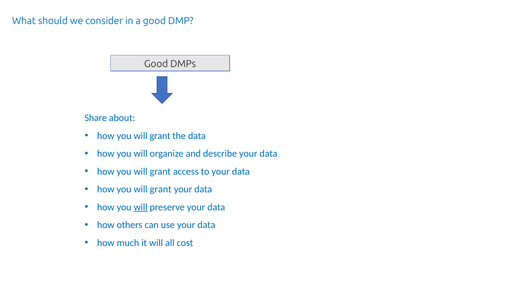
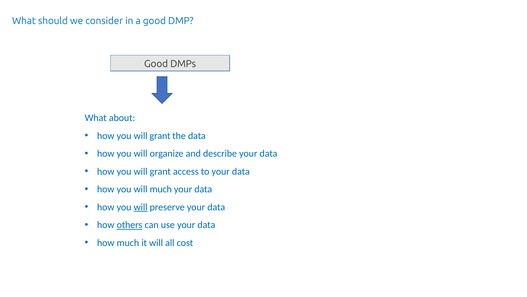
Share: Share -> What (96, 118)
grant: grant -> much (161, 189)
others underline: none -> present (130, 225)
